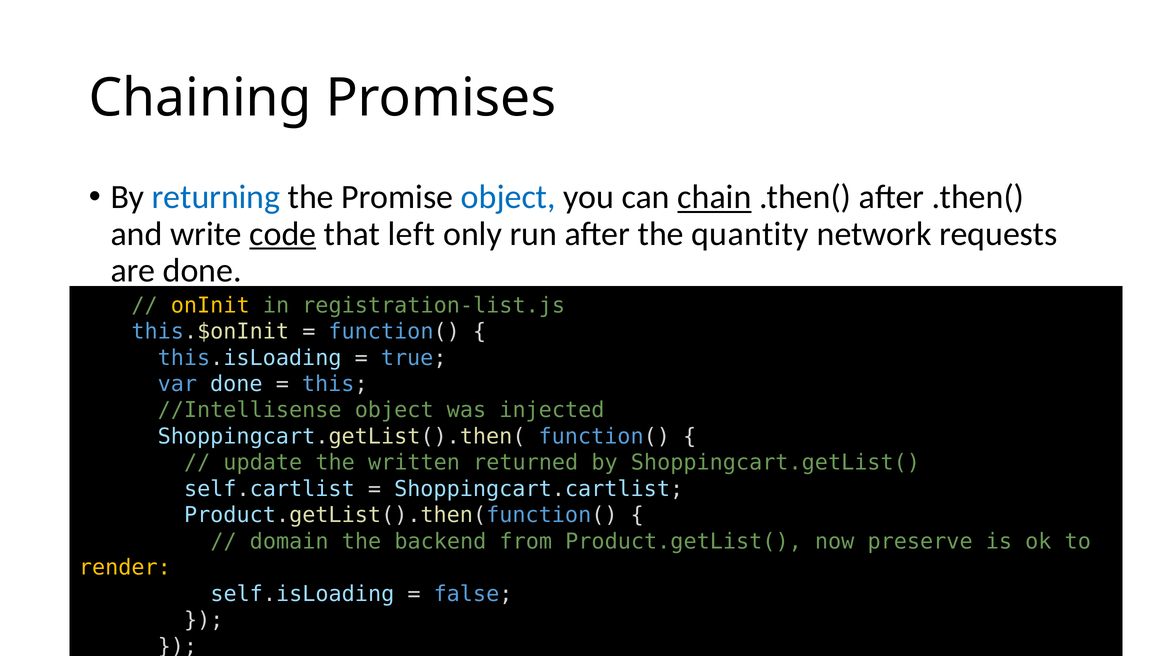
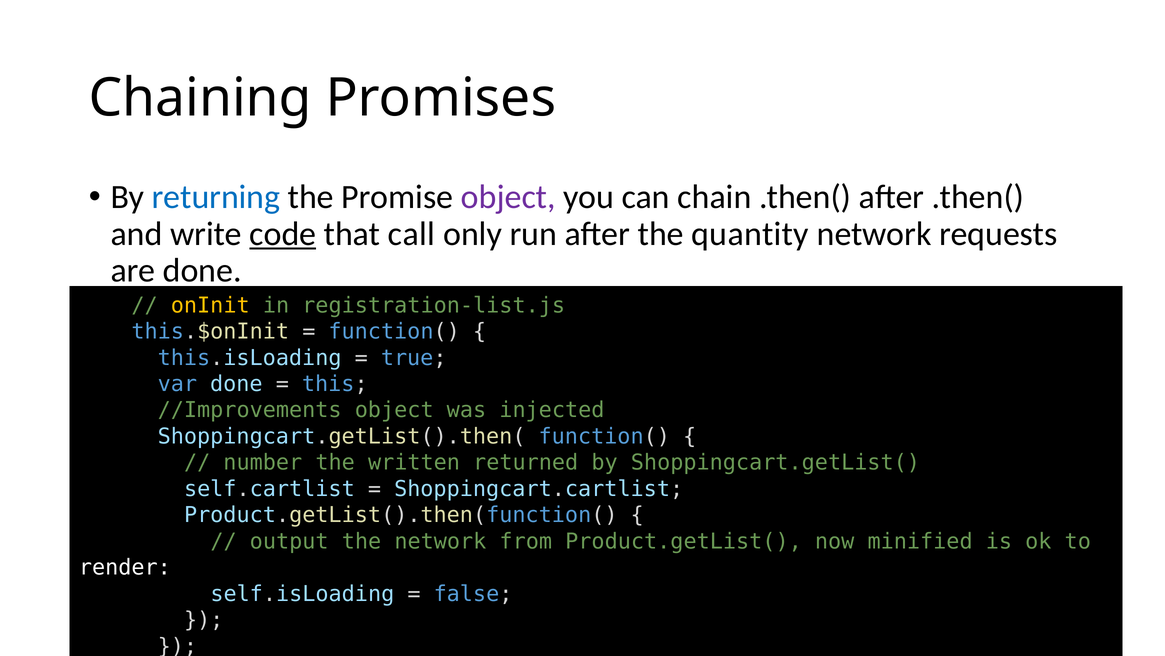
object colour: blue -> purple (508, 197)
chain underline: present -> none (714, 197)
left: left -> call (412, 234)
//Intellisense: //Intellisense -> //Improvements (250, 410)
update: update -> number (263, 462)
domain: domain -> output (289, 541)
the backend: backend -> network (440, 541)
preserve: preserve -> minified (920, 541)
render colour: yellow -> white (125, 567)
